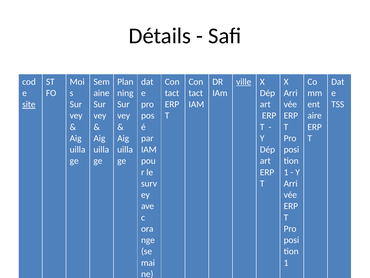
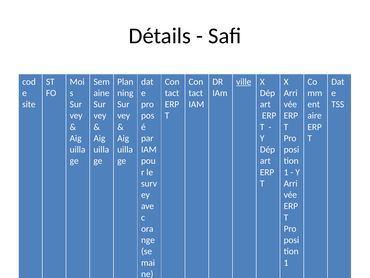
site underline: present -> none (29, 104)
